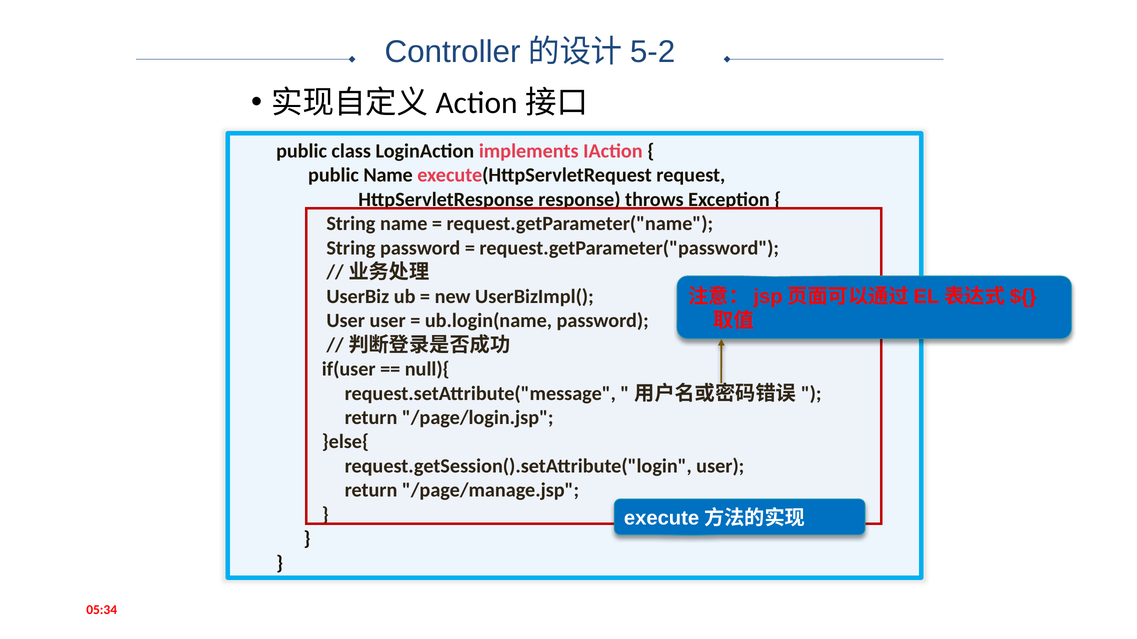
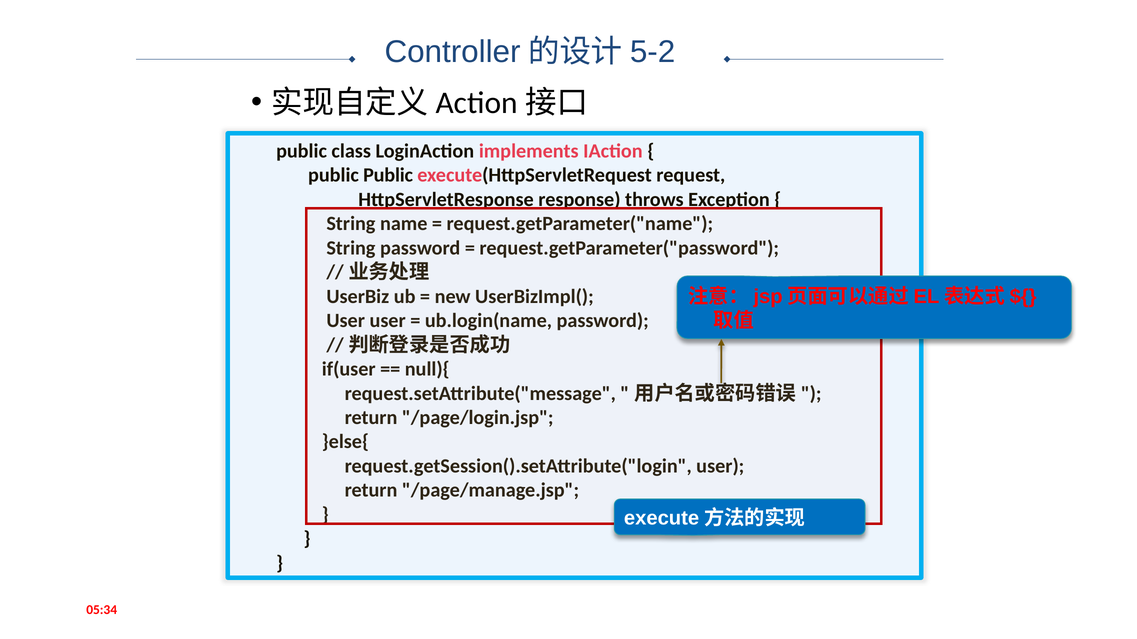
public Name: Name -> Public (388, 175)
